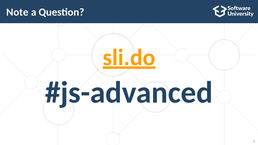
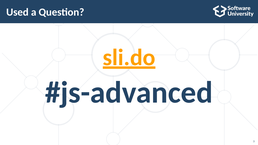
Note: Note -> Used (17, 12)
